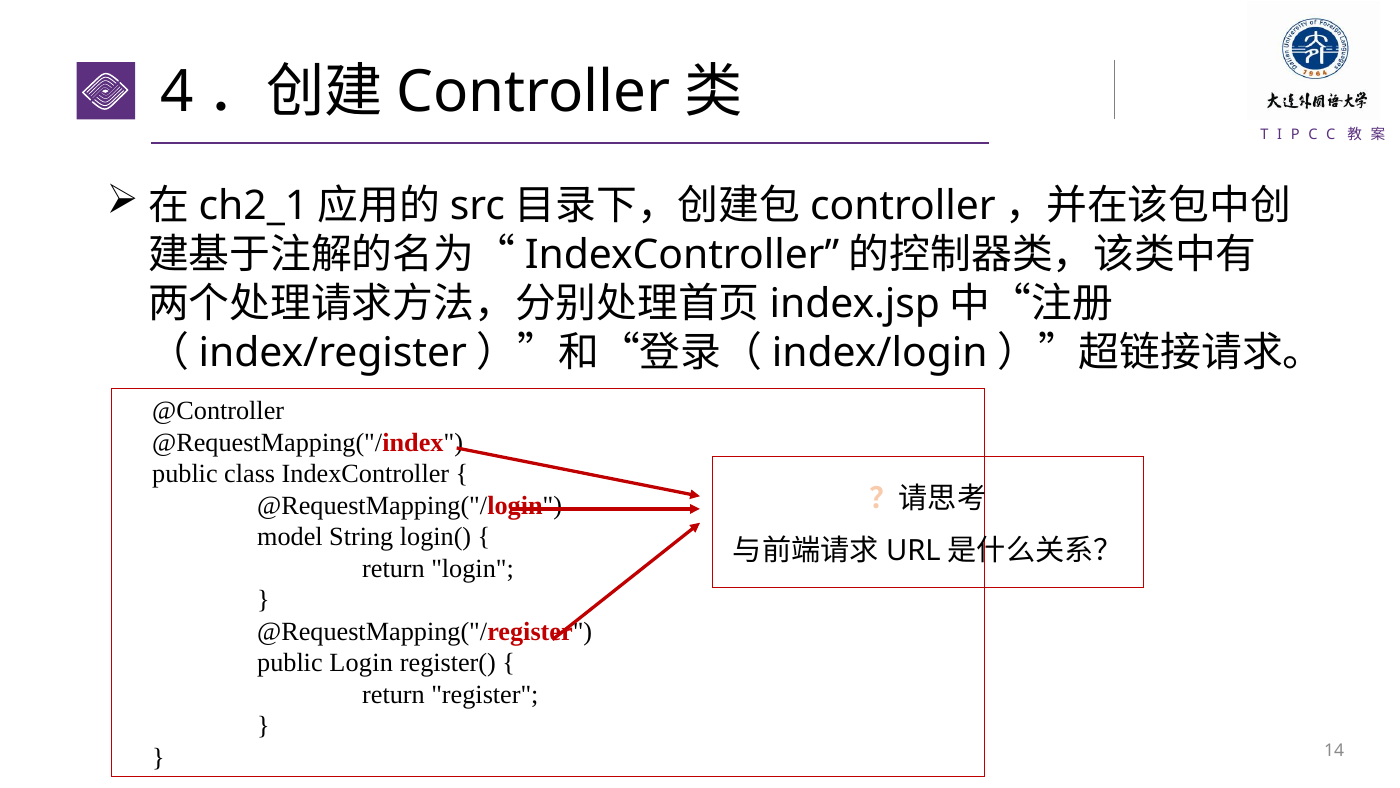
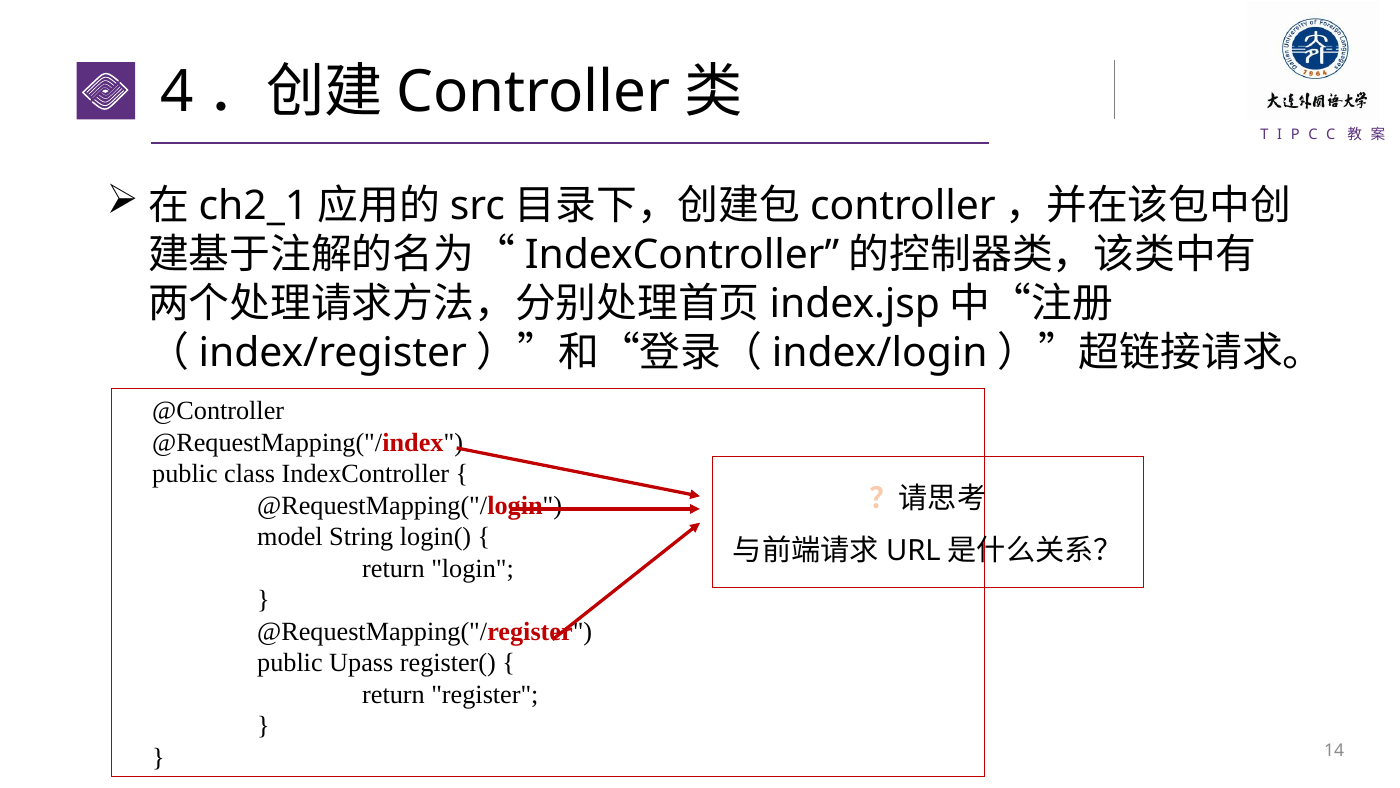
public Login: Login -> Upass (361, 663)
